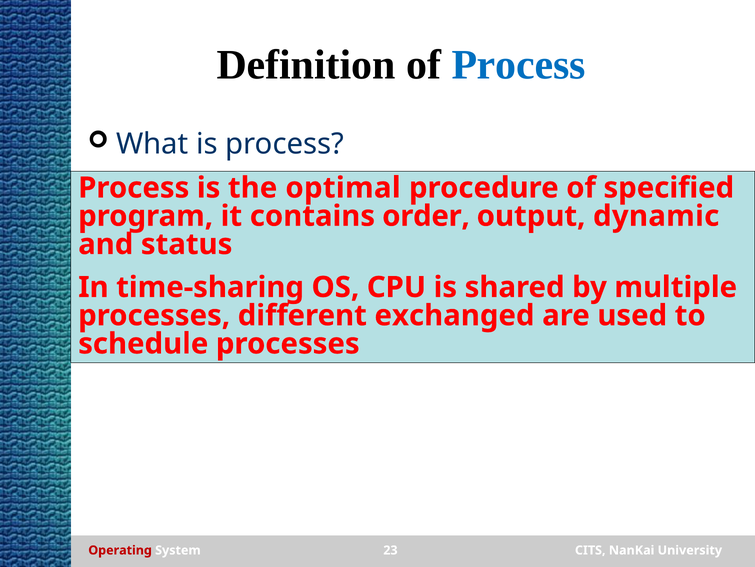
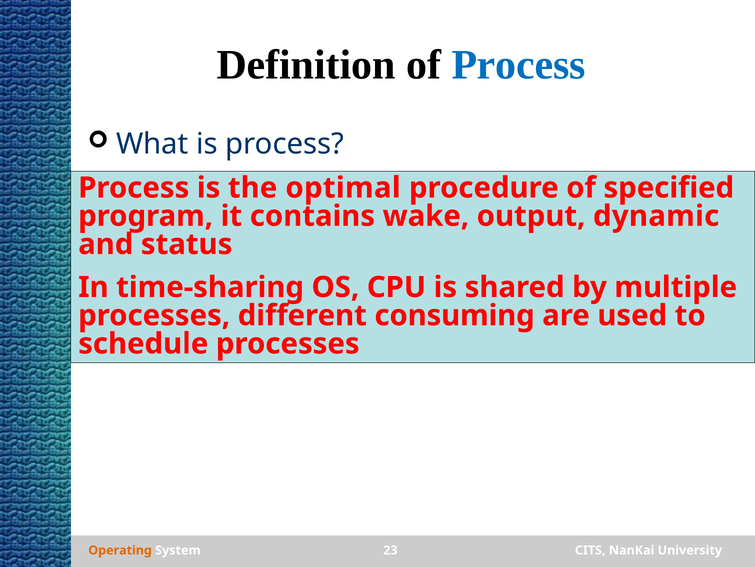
order: order -> wake (426, 216)
exchanged: exchanged -> consuming (455, 315)
Operating colour: red -> orange (120, 550)
